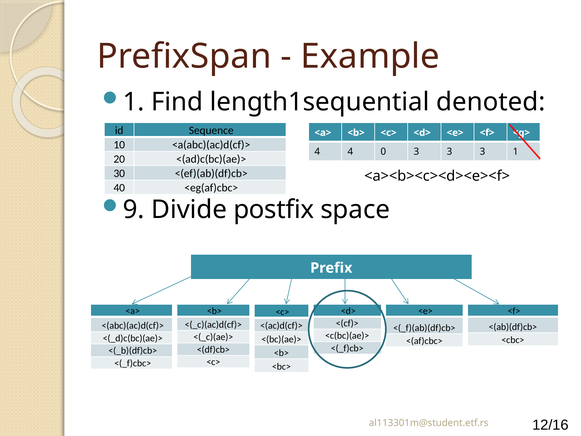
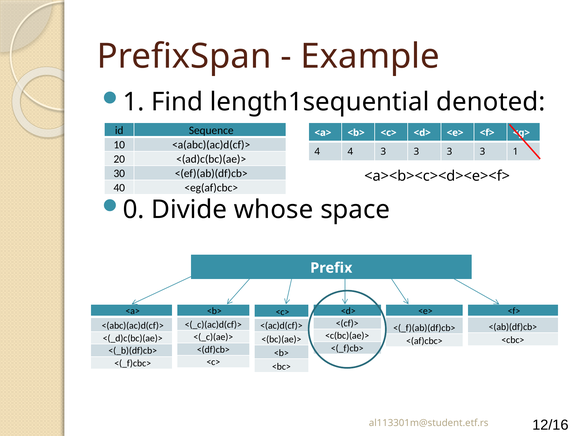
4 0: 0 -> 3 (383, 152)
9: 9 -> 0 (134, 209)
postfix: postfix -> whose (274, 209)
